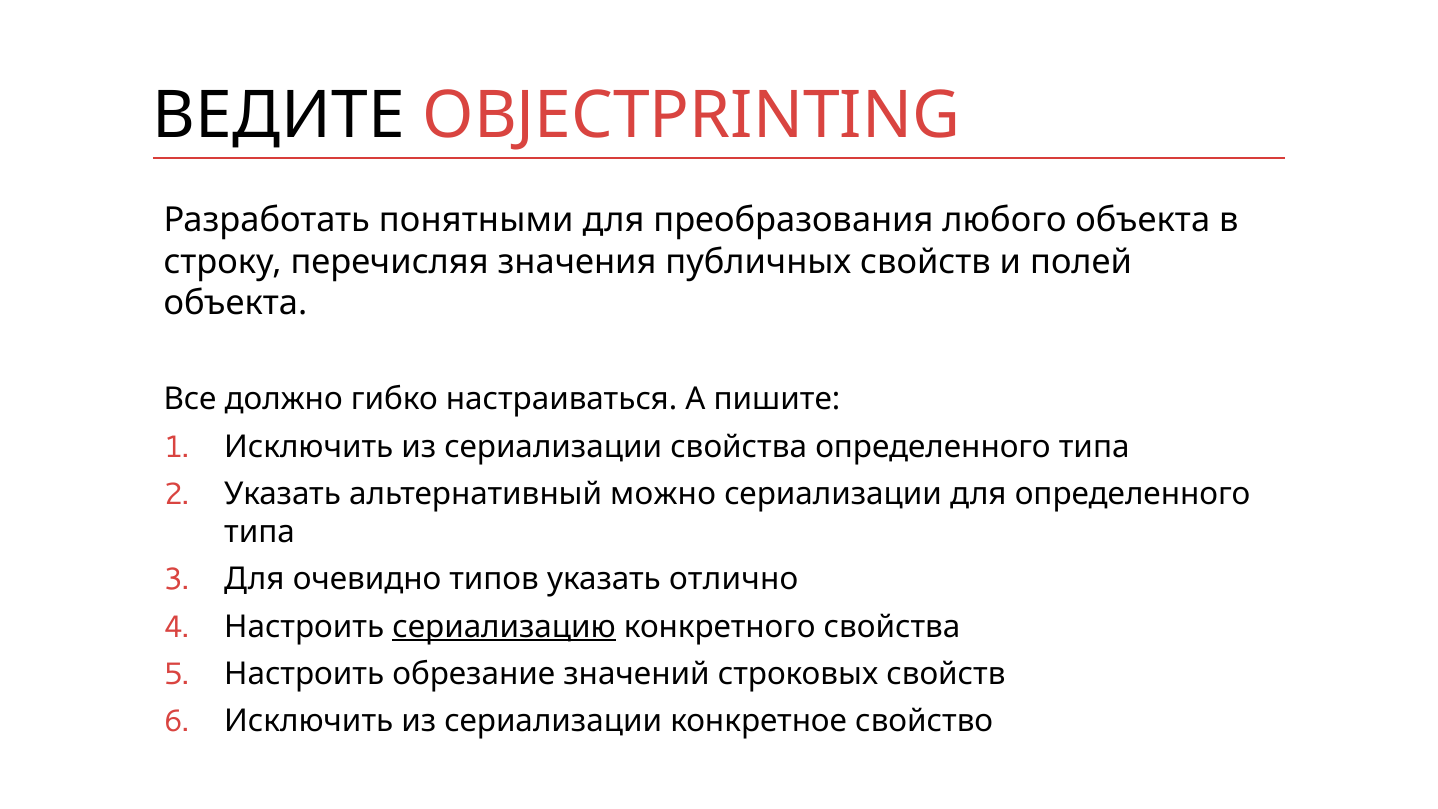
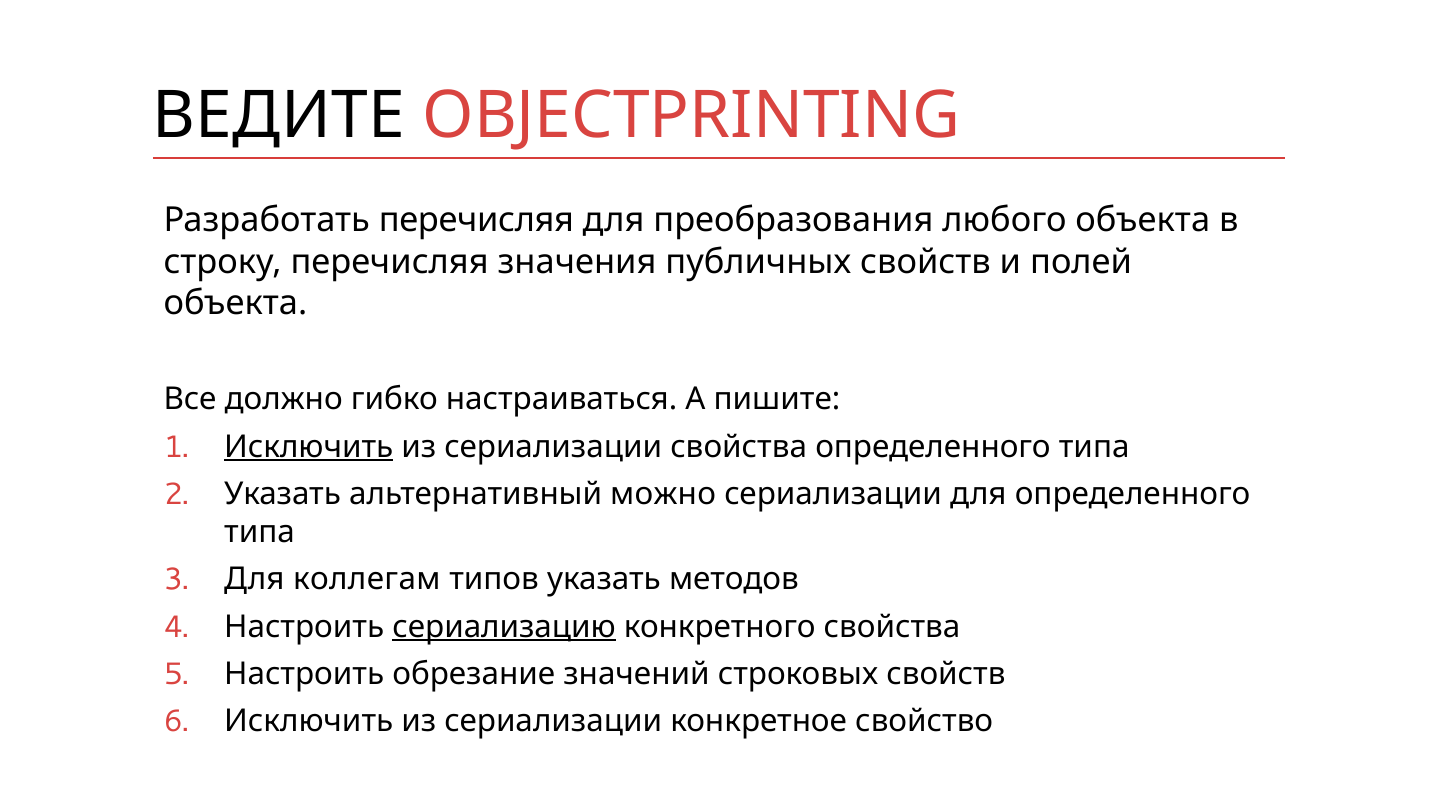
Разработать понятными: понятными -> перечисляя (476, 221)
Исключить underline: none -> present (309, 447)
очевидно: очевидно -> коллегам (367, 579)
отлично: отлично -> методов (734, 579)
